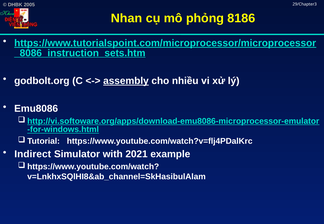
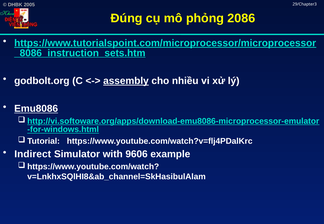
Nhan: Nhan -> Đúng (127, 18)
8186: 8186 -> 2086 (241, 18)
Emu8086 underline: none -> present (36, 109)
2021: 2021 -> 9606 (137, 154)
